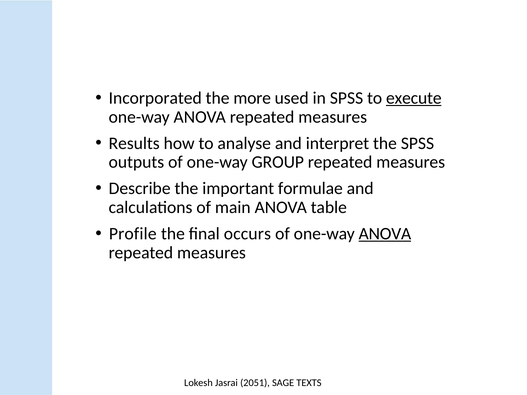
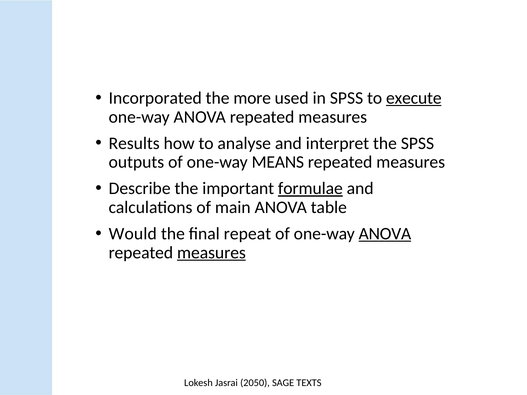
GROUP: GROUP -> MEANS (278, 162)
formulae underline: none -> present (310, 189)
Profile: Profile -> Would (133, 234)
occurs: occurs -> repeat (247, 234)
measures underline: none -> present (211, 253)
2051: 2051 -> 2050 (255, 383)
